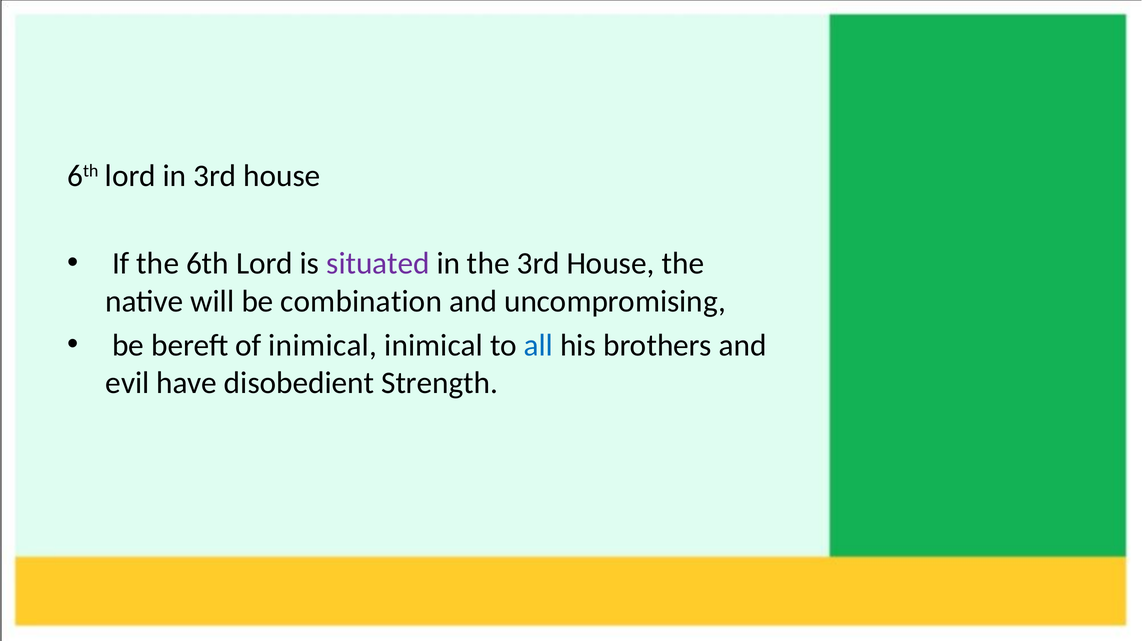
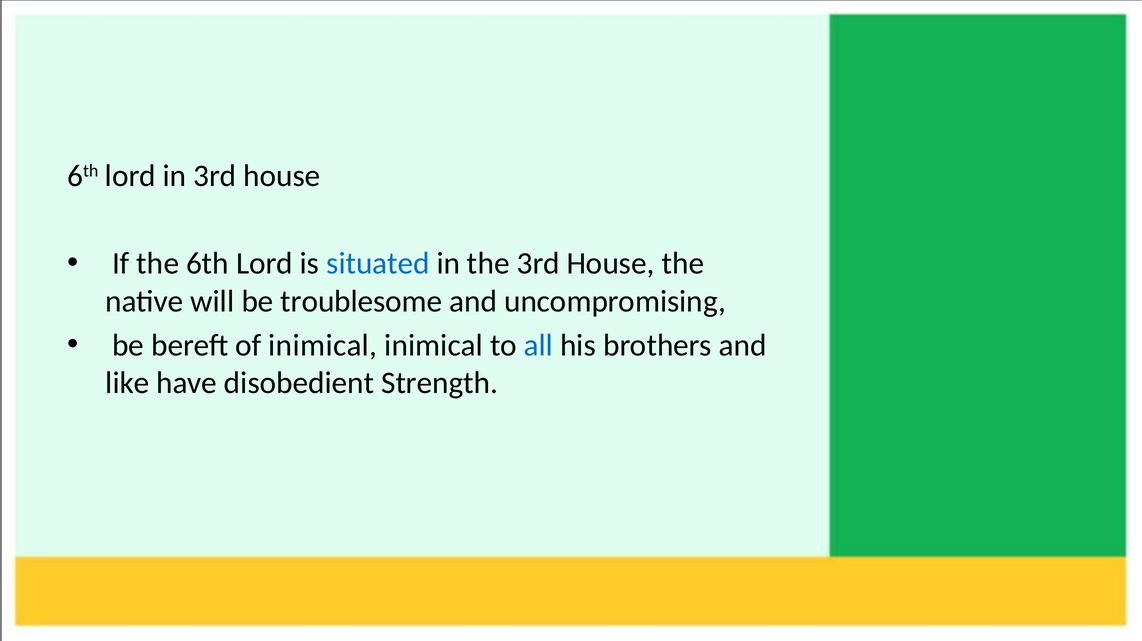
situated colour: purple -> blue (378, 264)
combination: combination -> troublesome (361, 301)
evil: evil -> like (128, 383)
